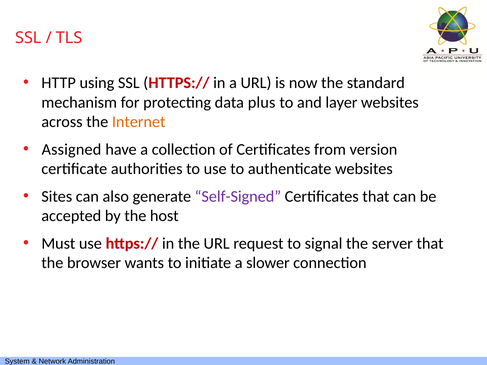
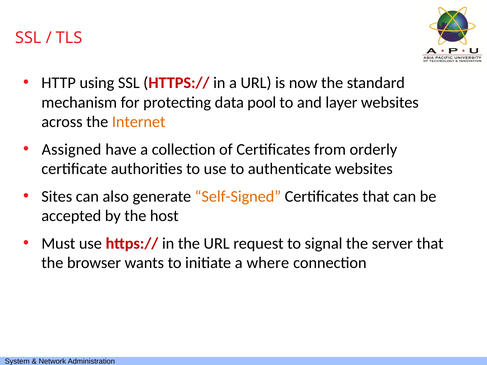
plus: plus -> pool (262, 102)
version: version -> orderly (373, 149)
Self-Signed colour: purple -> orange (238, 197)
slower: slower -> where (268, 263)
